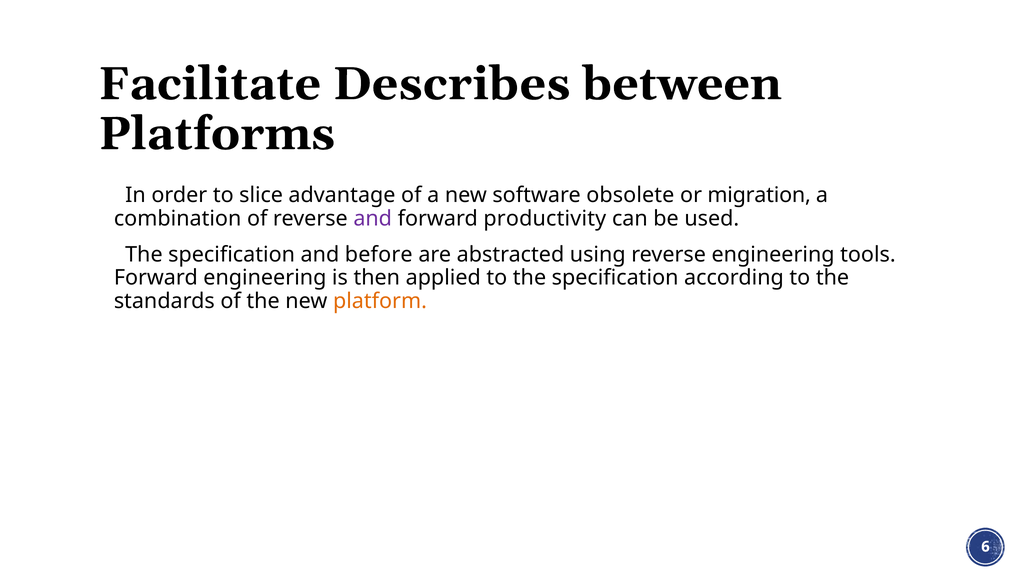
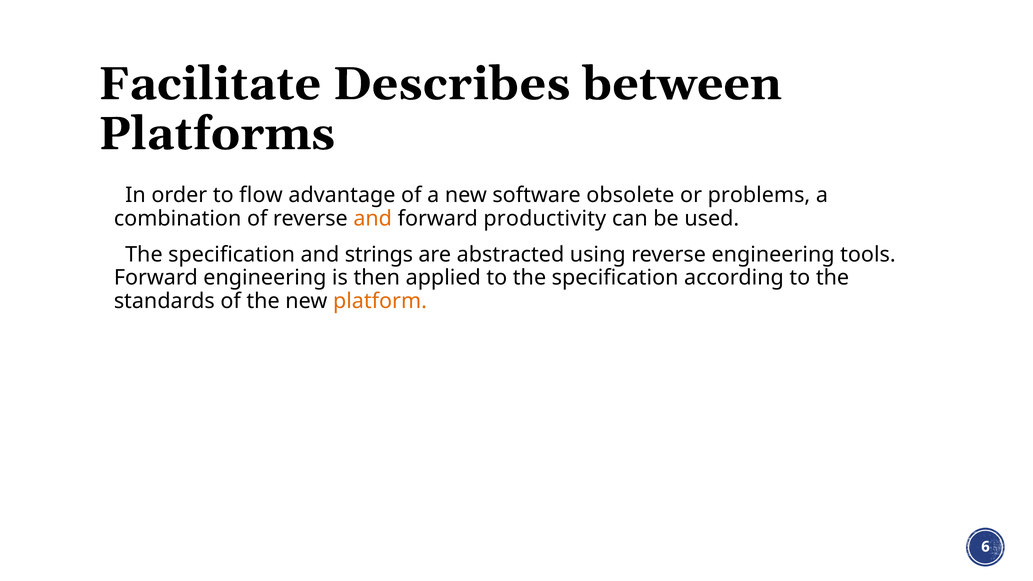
slice: slice -> flow (261, 195)
migration: migration -> problems (759, 195)
and colour: purple -> orange (373, 218)
before: before -> strings (379, 255)
